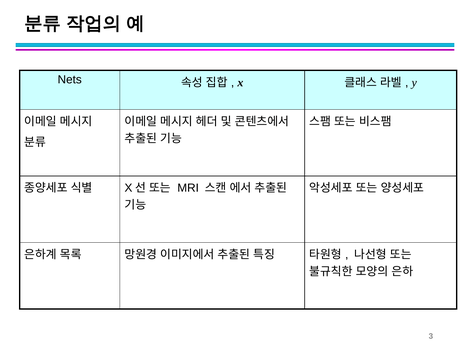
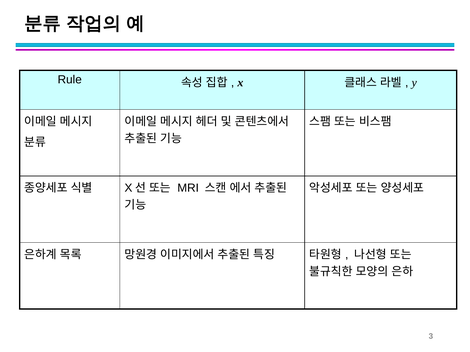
Nets: Nets -> Rule (70, 80)
